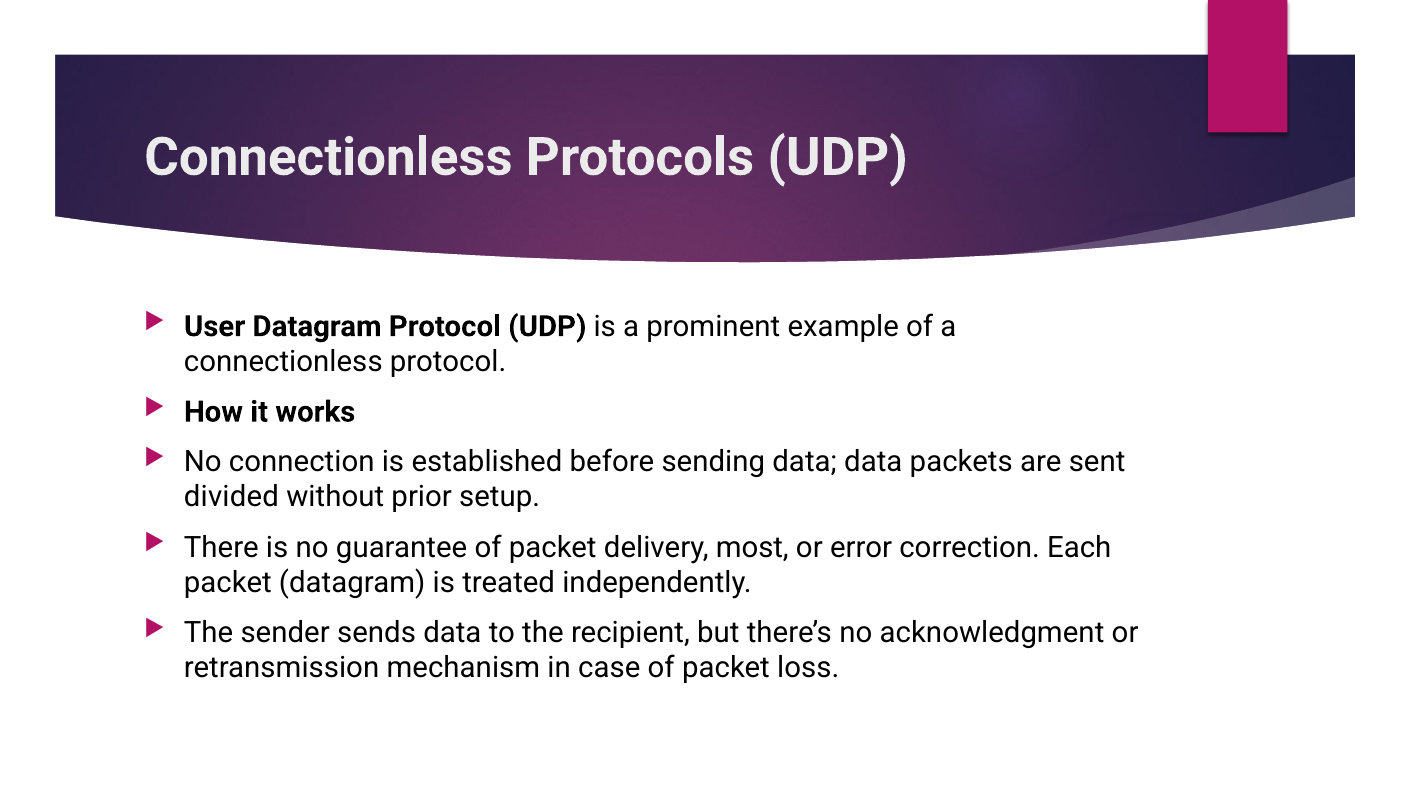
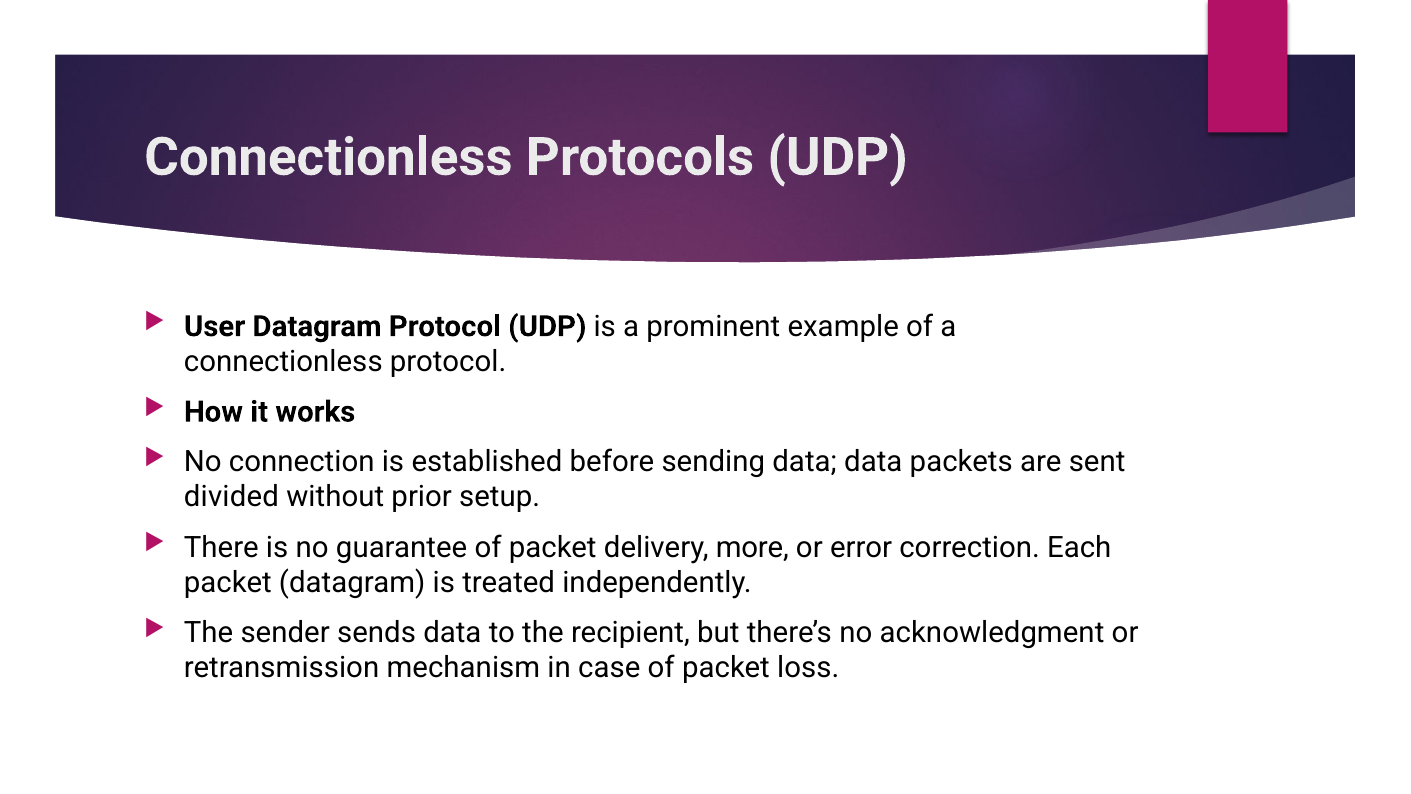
most: most -> more (752, 547)
